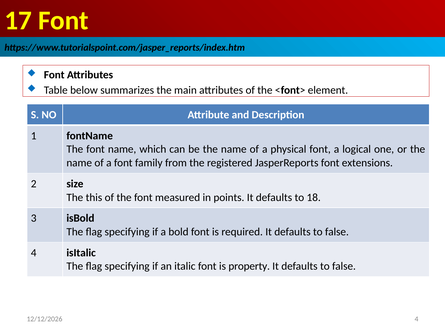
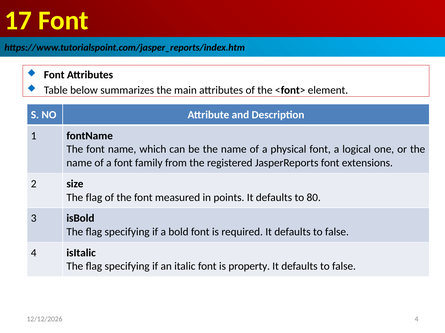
this: this -> flag (94, 198)
18: 18 -> 80 (314, 198)
